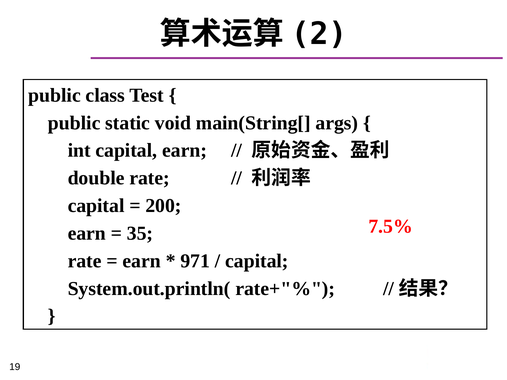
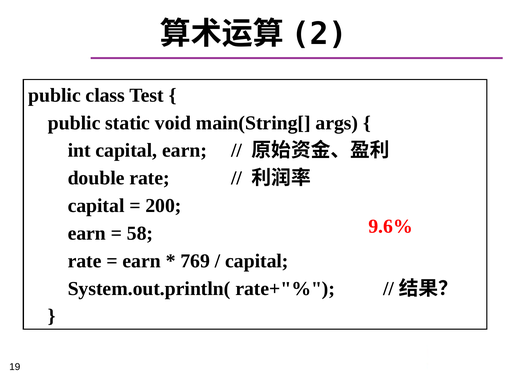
7.5%: 7.5% -> 9.6% (391, 227)
35: 35 -> 58 (140, 233)
971: 971 -> 769 (195, 261)
